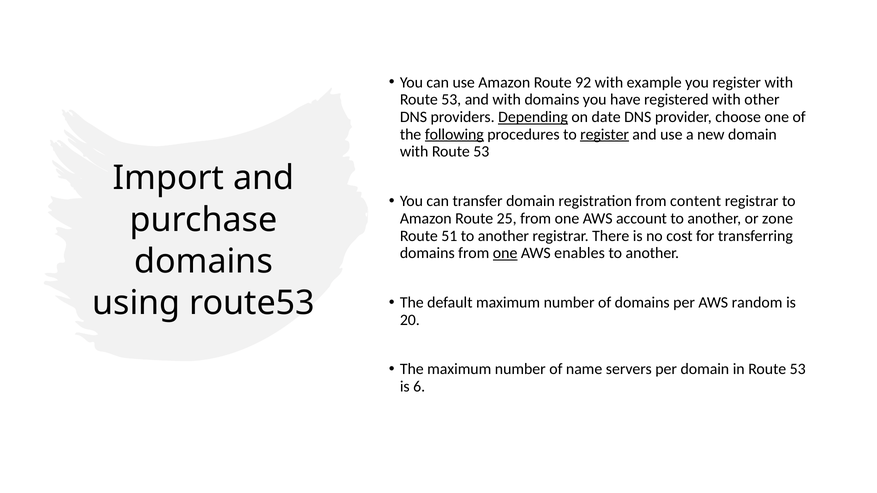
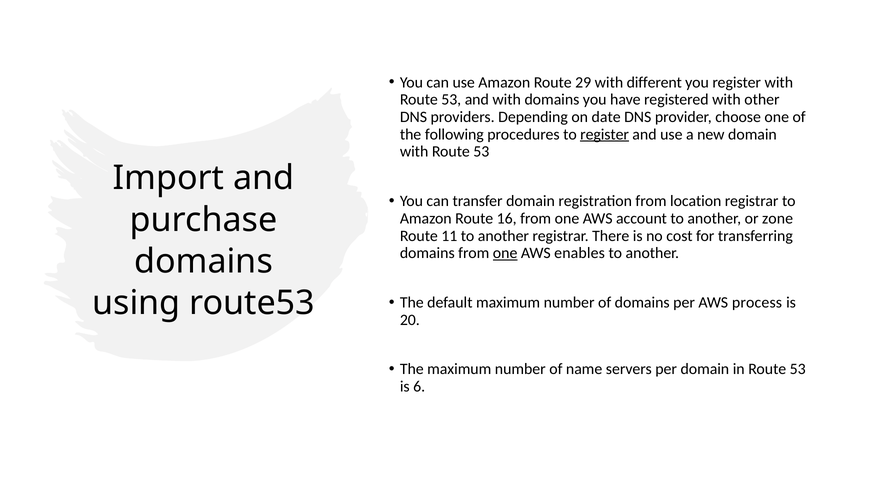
92: 92 -> 29 (583, 82)
example: example -> different (654, 82)
Depending underline: present -> none (533, 117)
following underline: present -> none (454, 135)
content: content -> location (696, 201)
25: 25 -> 16 (507, 219)
51: 51 -> 11 (449, 236)
random: random -> process (757, 303)
